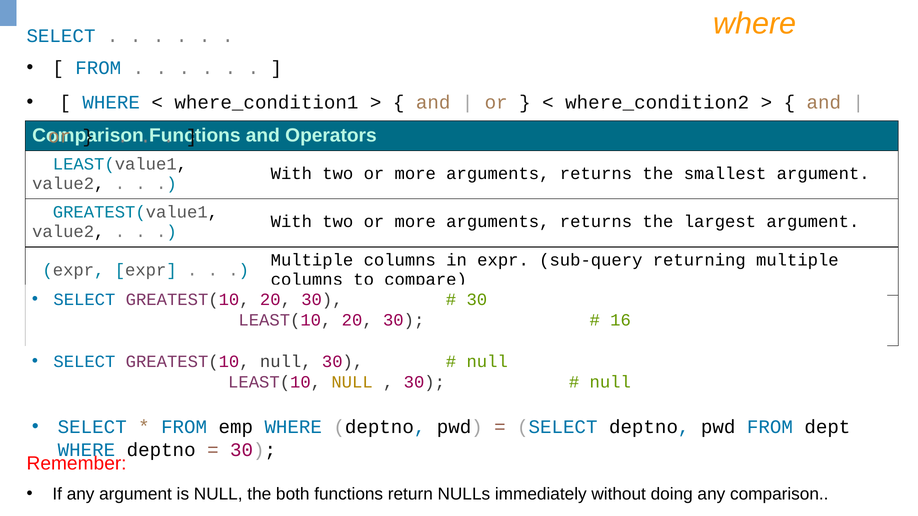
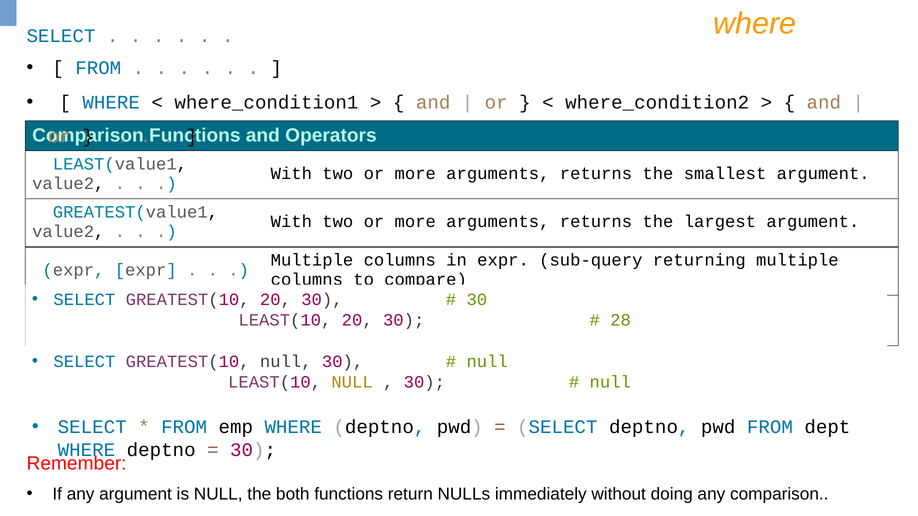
16: 16 -> 28 (621, 321)
